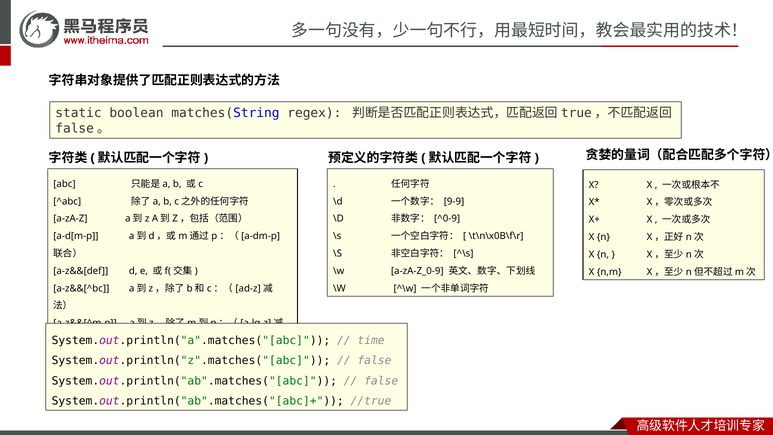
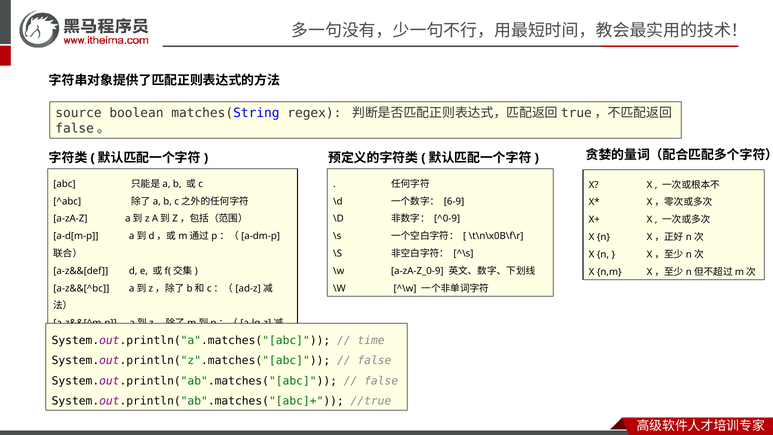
static: static -> source (79, 113)
9-9: 9-9 -> 6-9 (454, 201)
